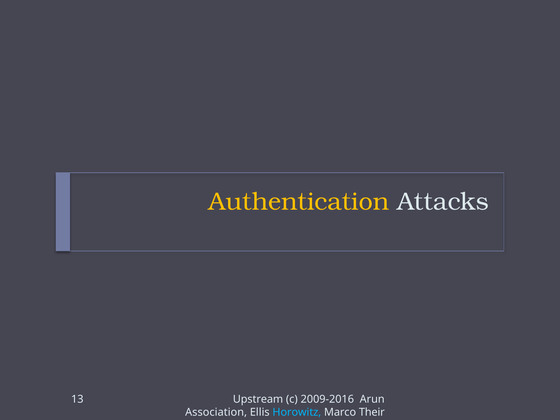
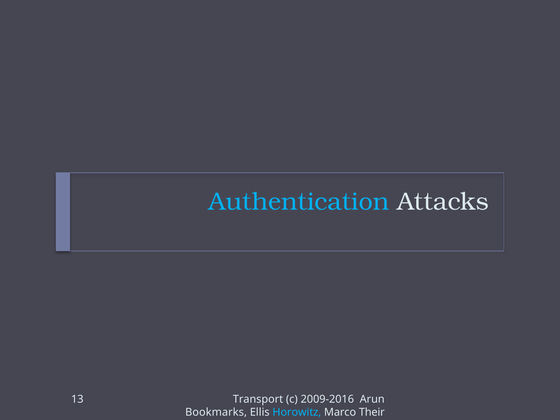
Authentication colour: yellow -> light blue (299, 201)
Upstream: Upstream -> Transport (258, 399)
Association: Association -> Bookmarks (216, 412)
